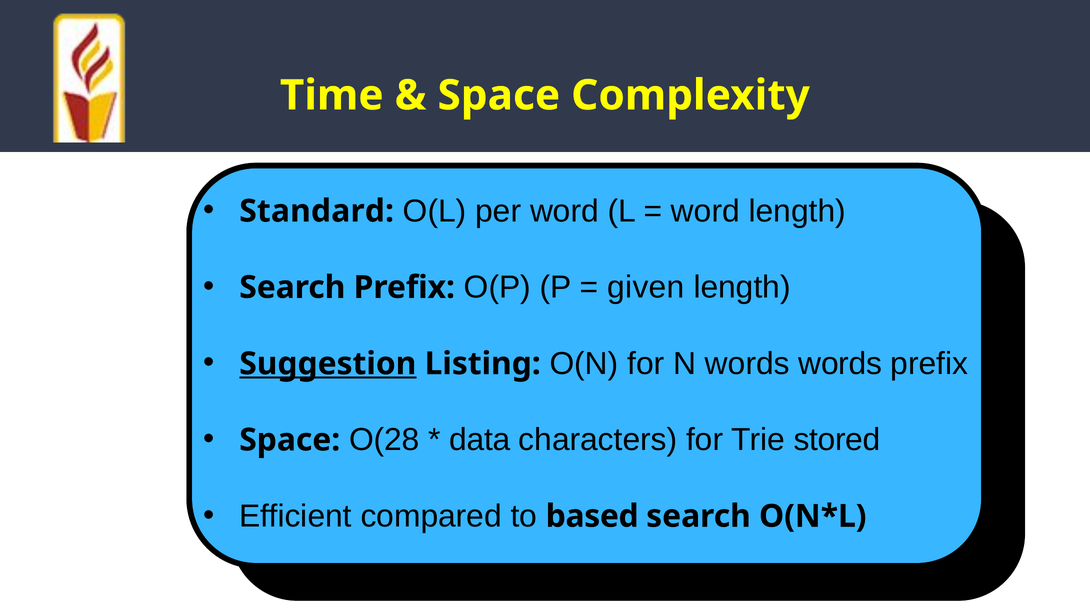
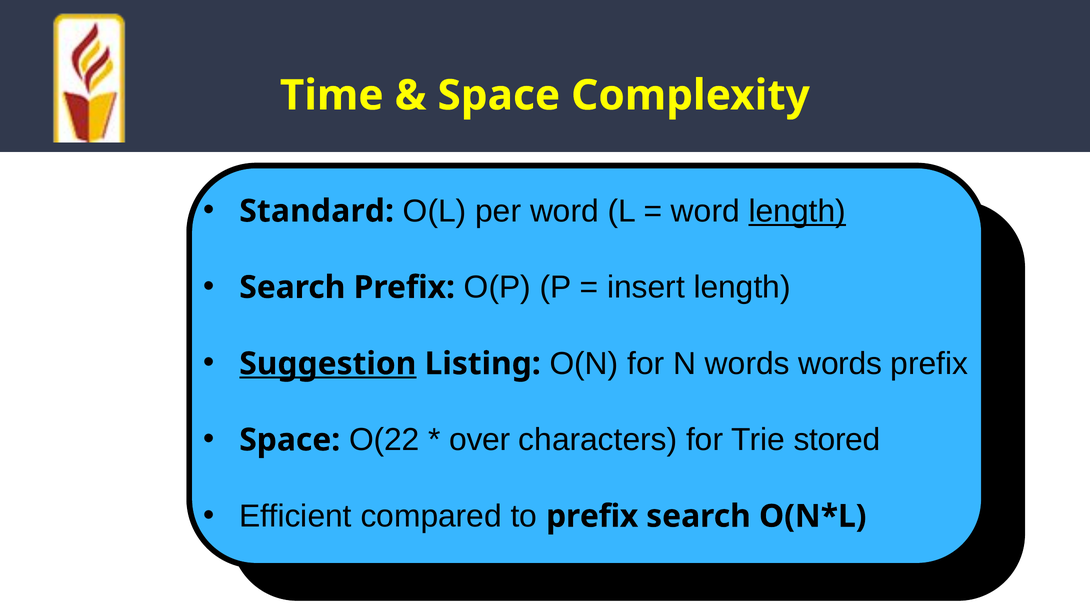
length underline: none -> present (797, 211)
given: given -> insert (646, 287)
O(28: O(28 -> O(22 (384, 440)
data: data -> over (480, 440)
to based: based -> prefix (592, 516)
